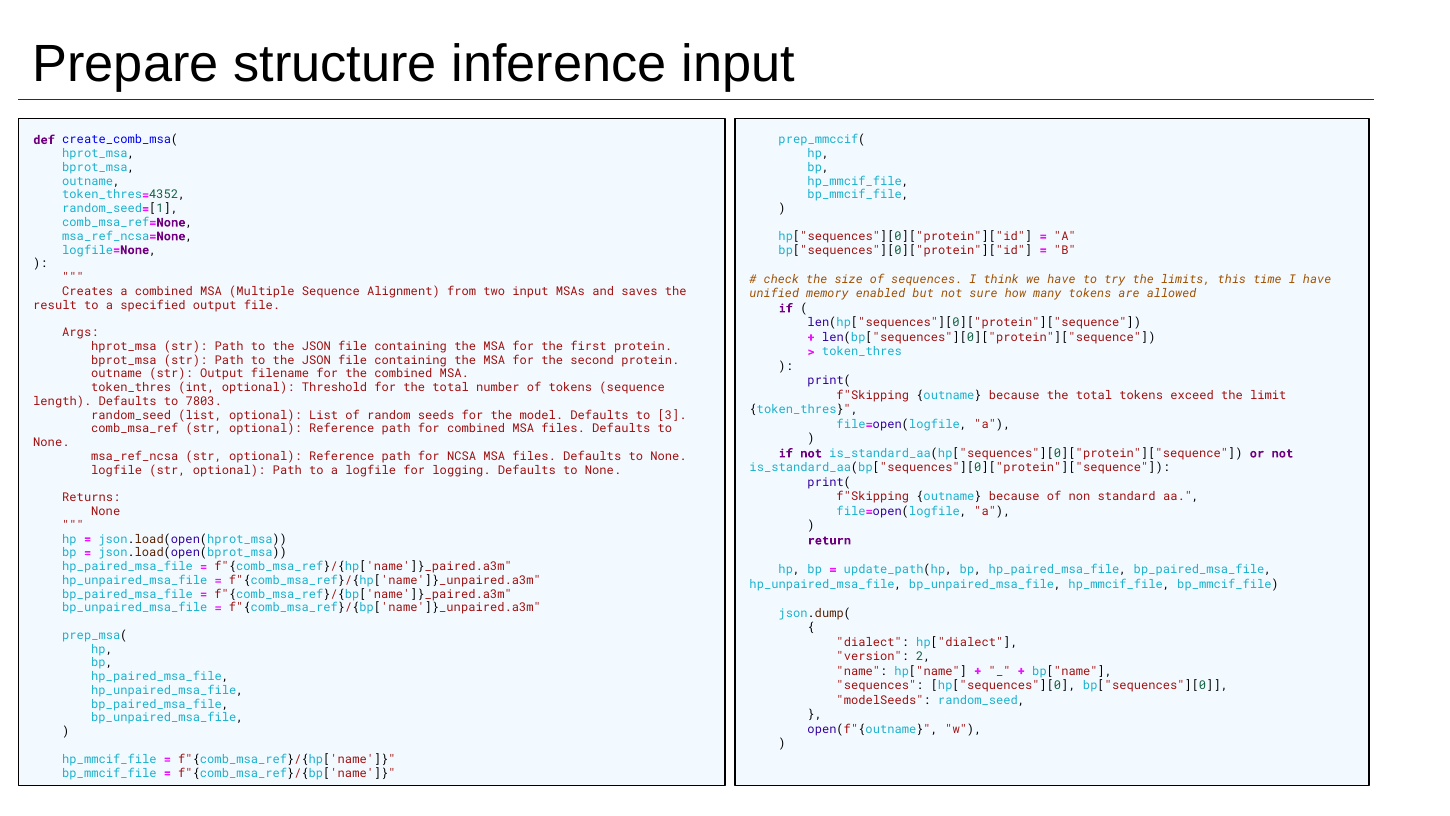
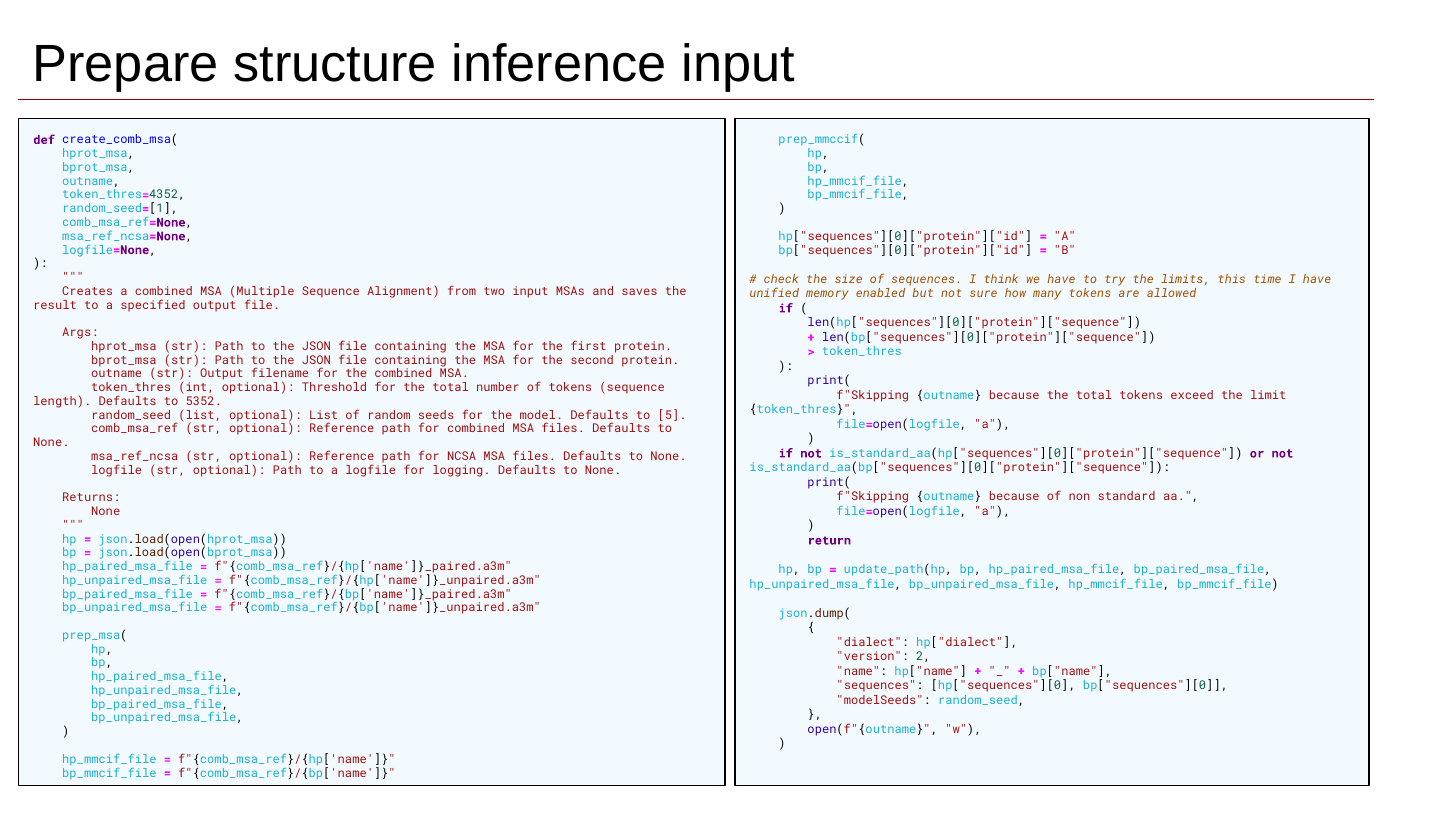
7803: 7803 -> 5352 (204, 401)
3: 3 -> 5 (672, 415)
